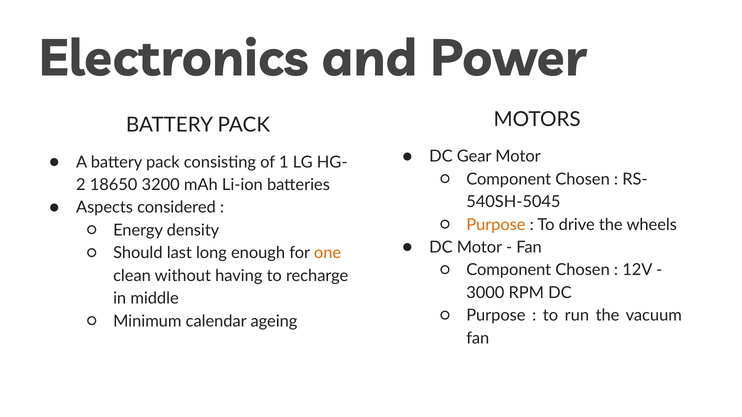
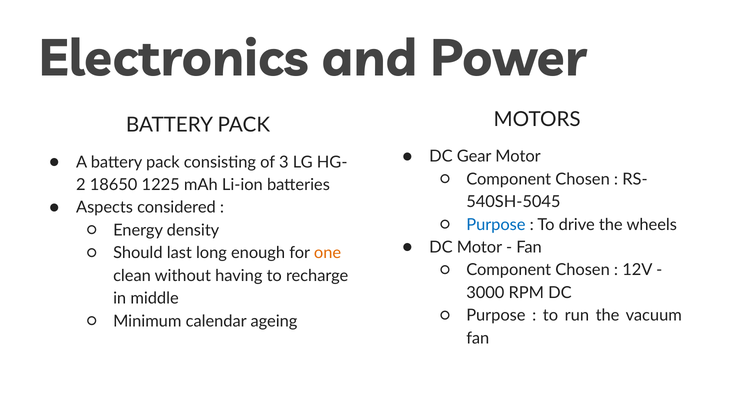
1: 1 -> 3 (284, 162)
3200: 3200 -> 1225 (161, 185)
Purpose colour: orange -> blue (496, 225)
